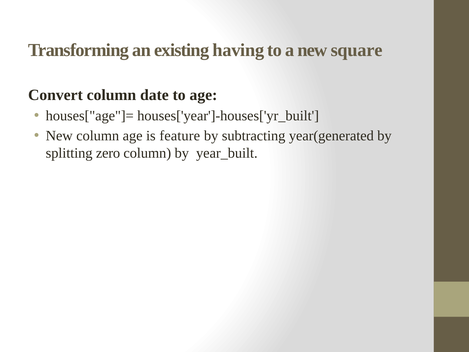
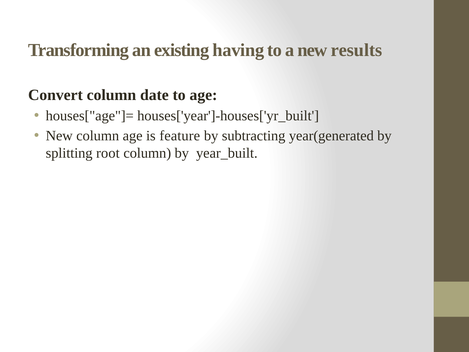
square: square -> results (357, 50)
zero: zero -> root (108, 153)
